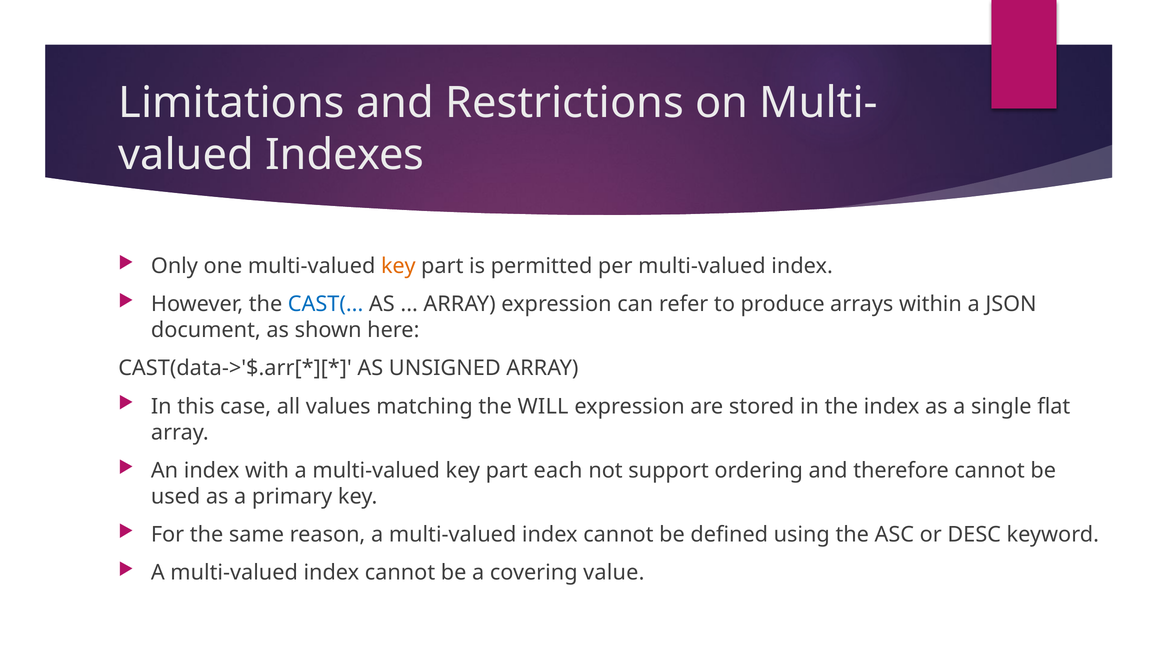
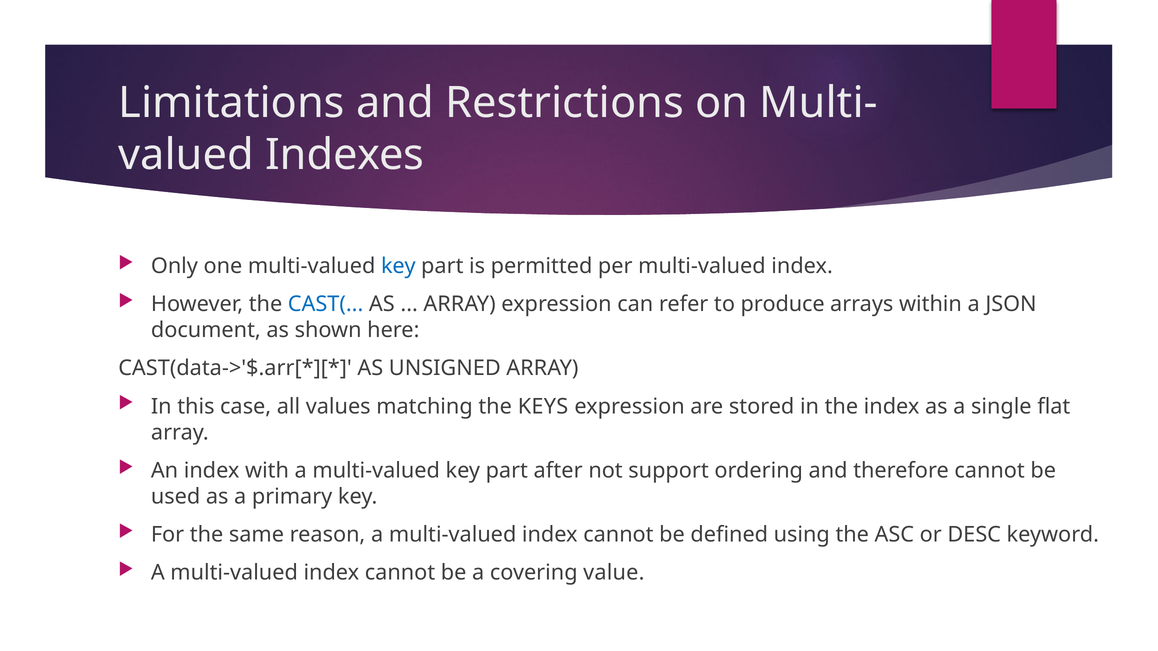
key colour: orange -> blue (398, 266)
WILL: WILL -> KEYS (543, 407)
each: each -> after (558, 471)
